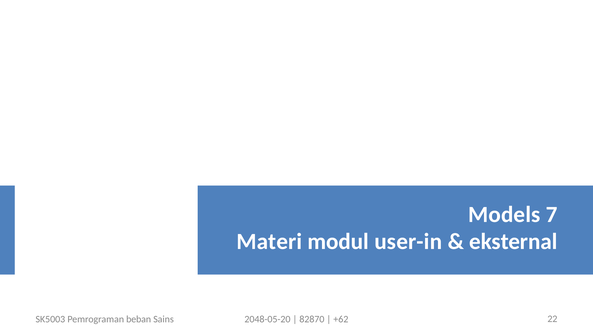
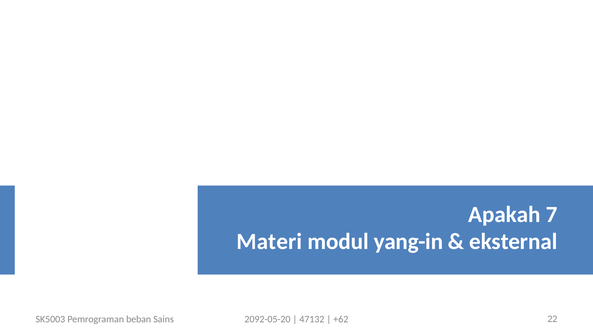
Models: Models -> Apakah (504, 214)
user-in: user-in -> yang-in (408, 241)
2048-05-20: 2048-05-20 -> 2092-05-20 (267, 319)
82870: 82870 -> 47132 (312, 319)
